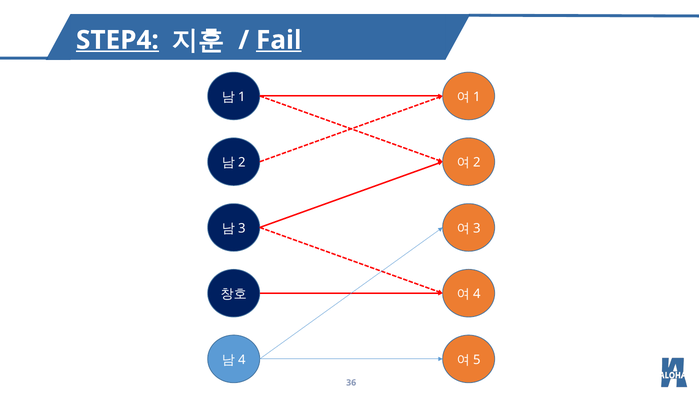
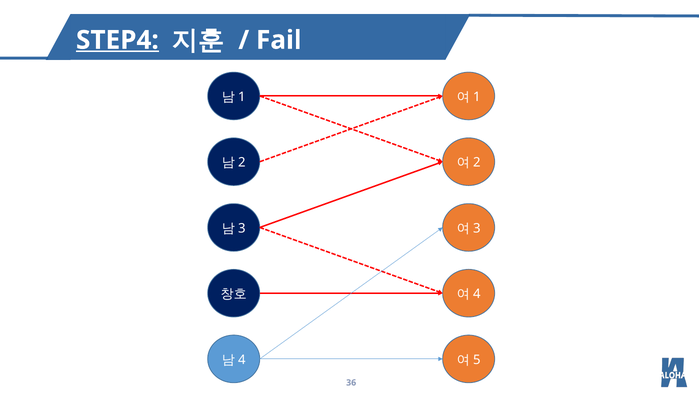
Fail underline: present -> none (279, 40)
